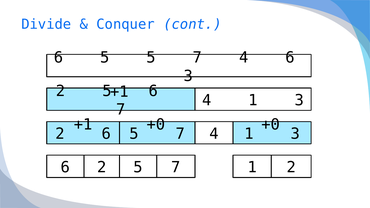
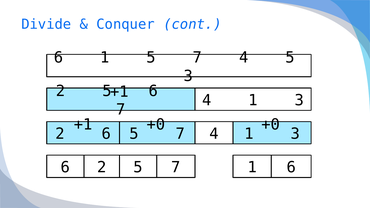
5: 5 -> 1 (105, 57)
4 6: 6 -> 5 (290, 57)
1 2: 2 -> 6 (291, 167)
